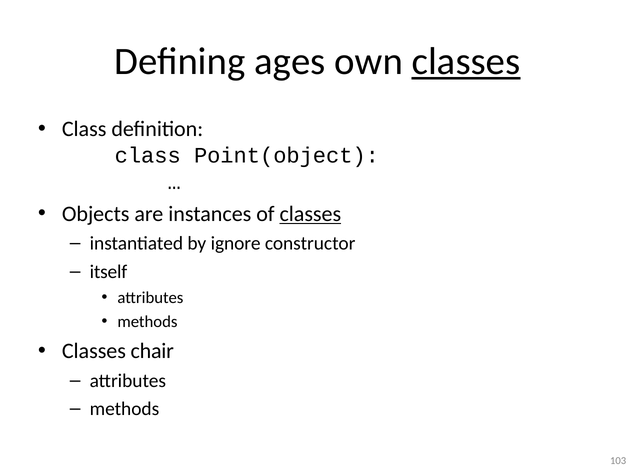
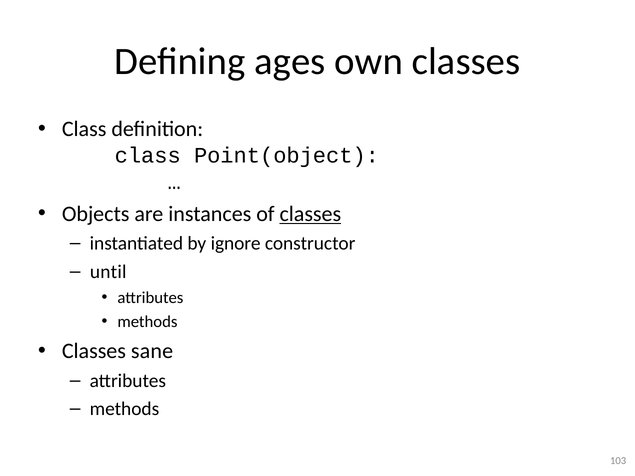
classes underline: present -> none (466, 61)
itself: itself -> until (108, 272)
chair: chair -> sane (152, 351)
